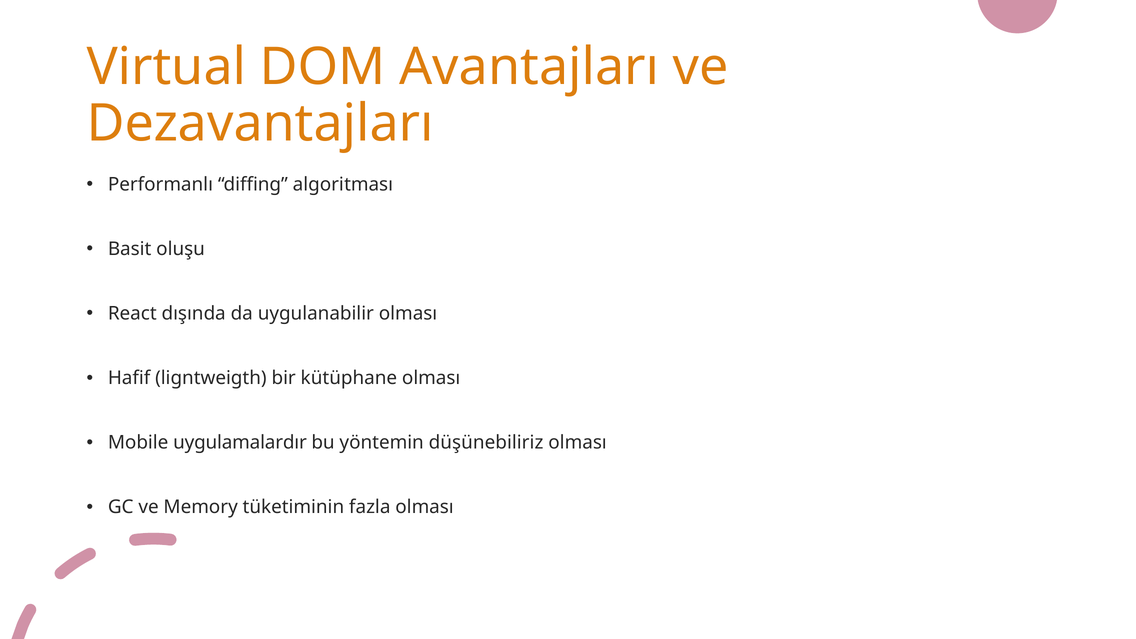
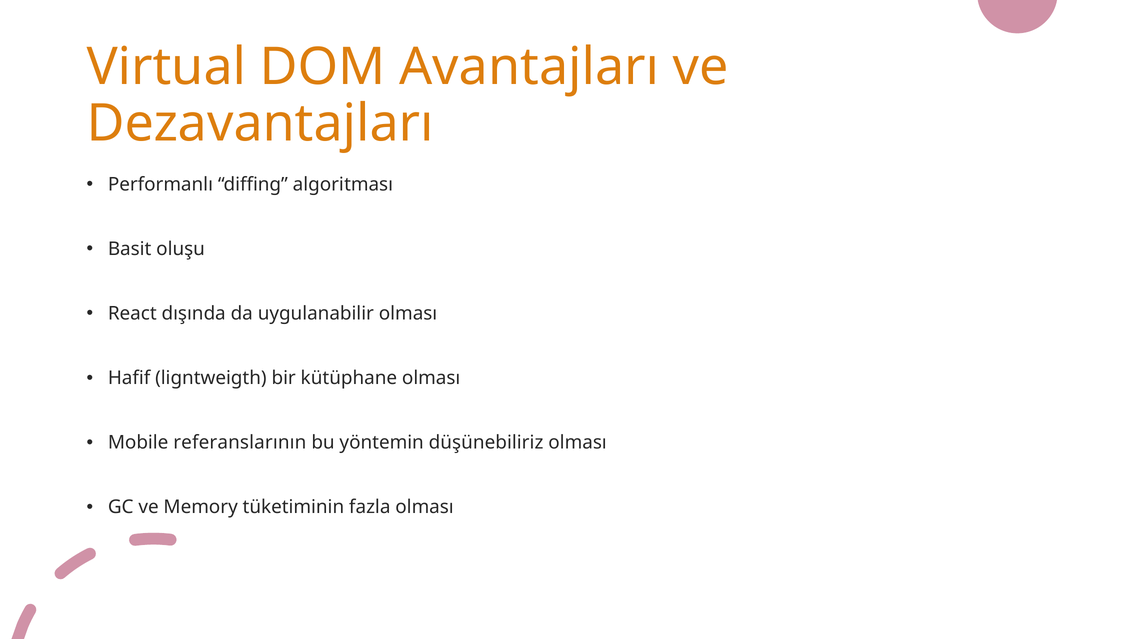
uygulamalardır: uygulamalardır -> referanslarının (240, 443)
